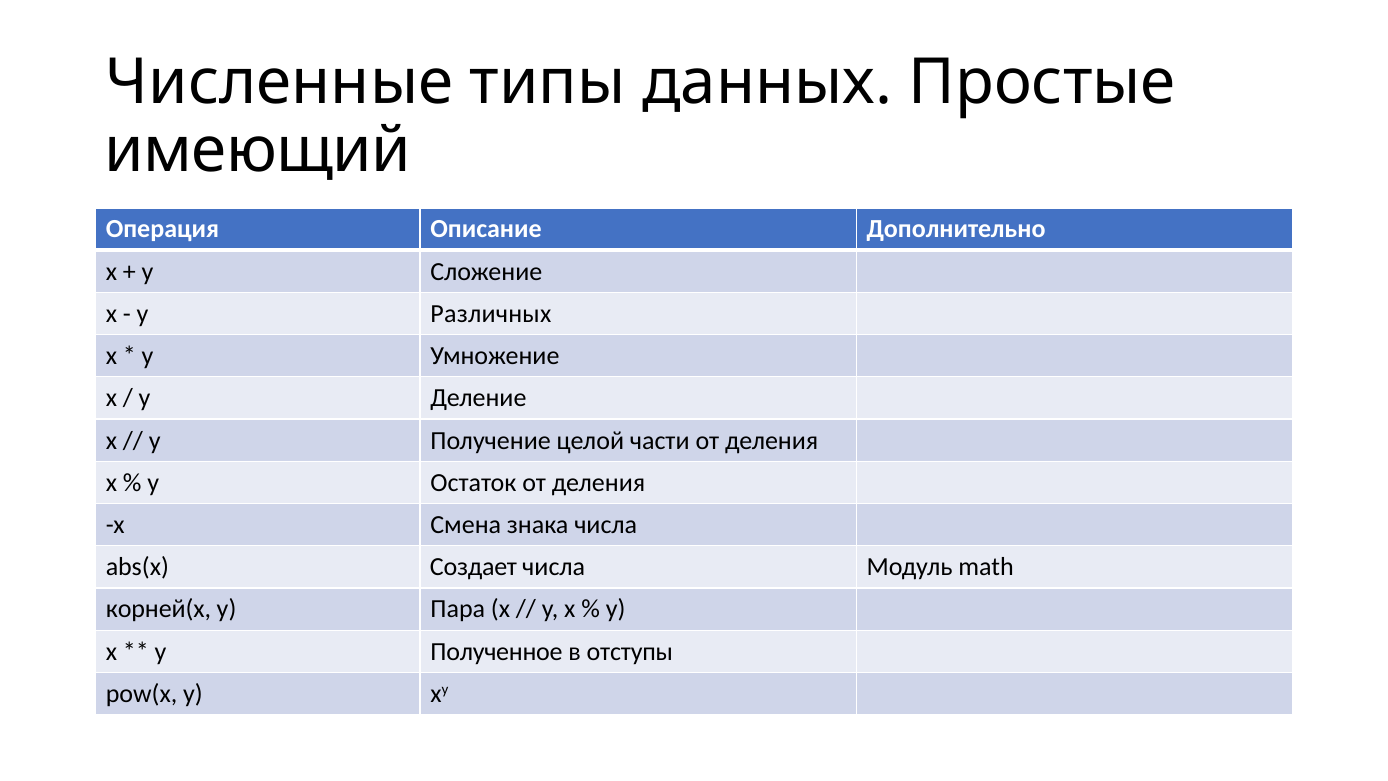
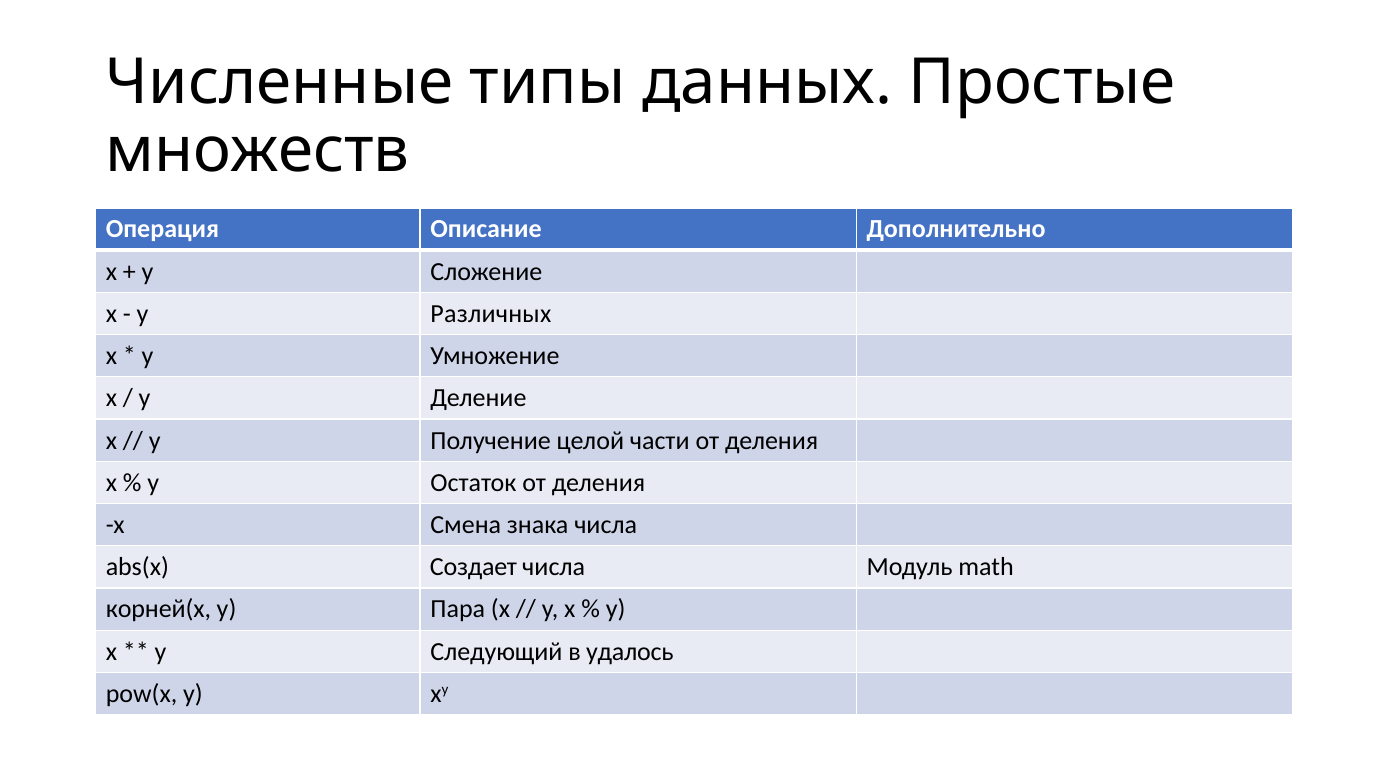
имеющий: имеющий -> множеств (258, 151)
Полученное: Полученное -> Следующий (496, 651)
отступы: отступы -> удалось (630, 651)
